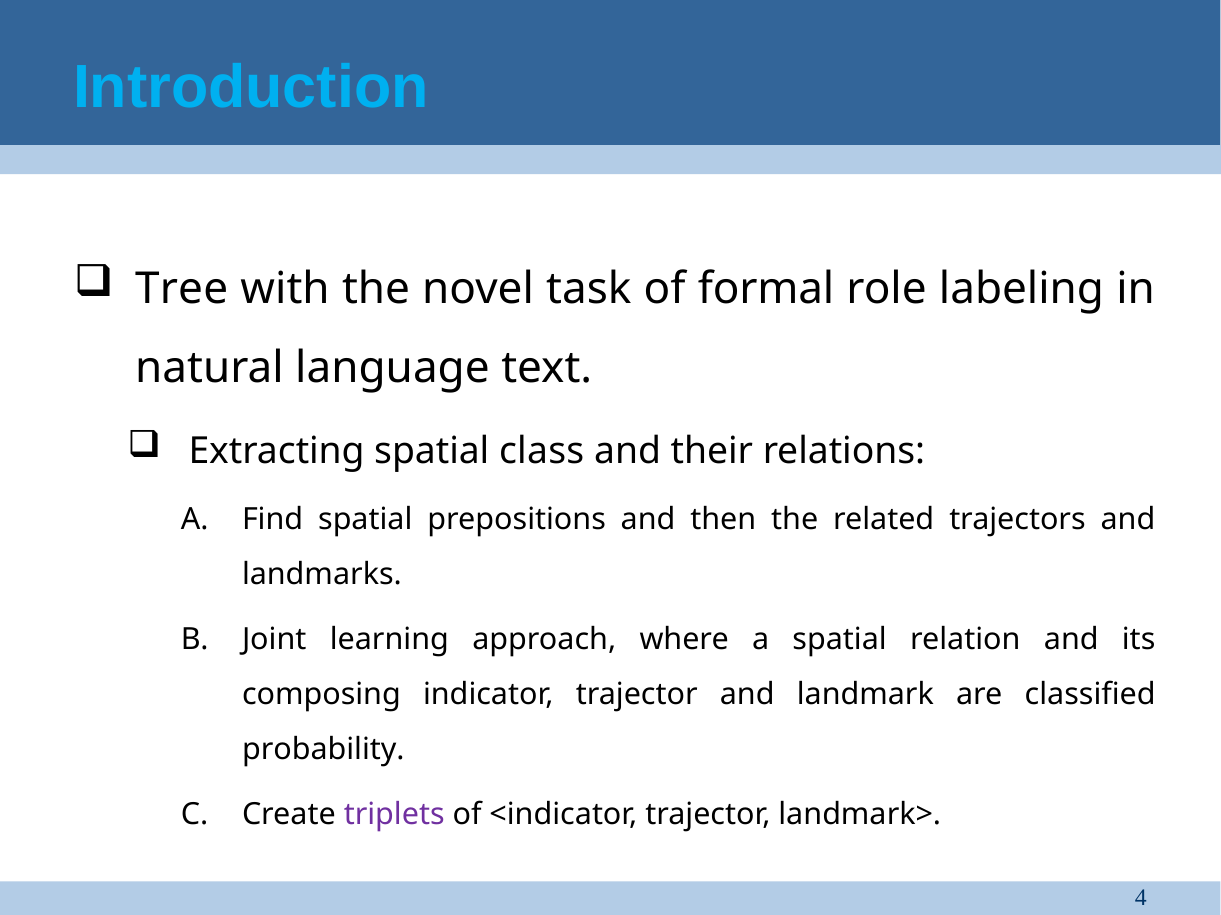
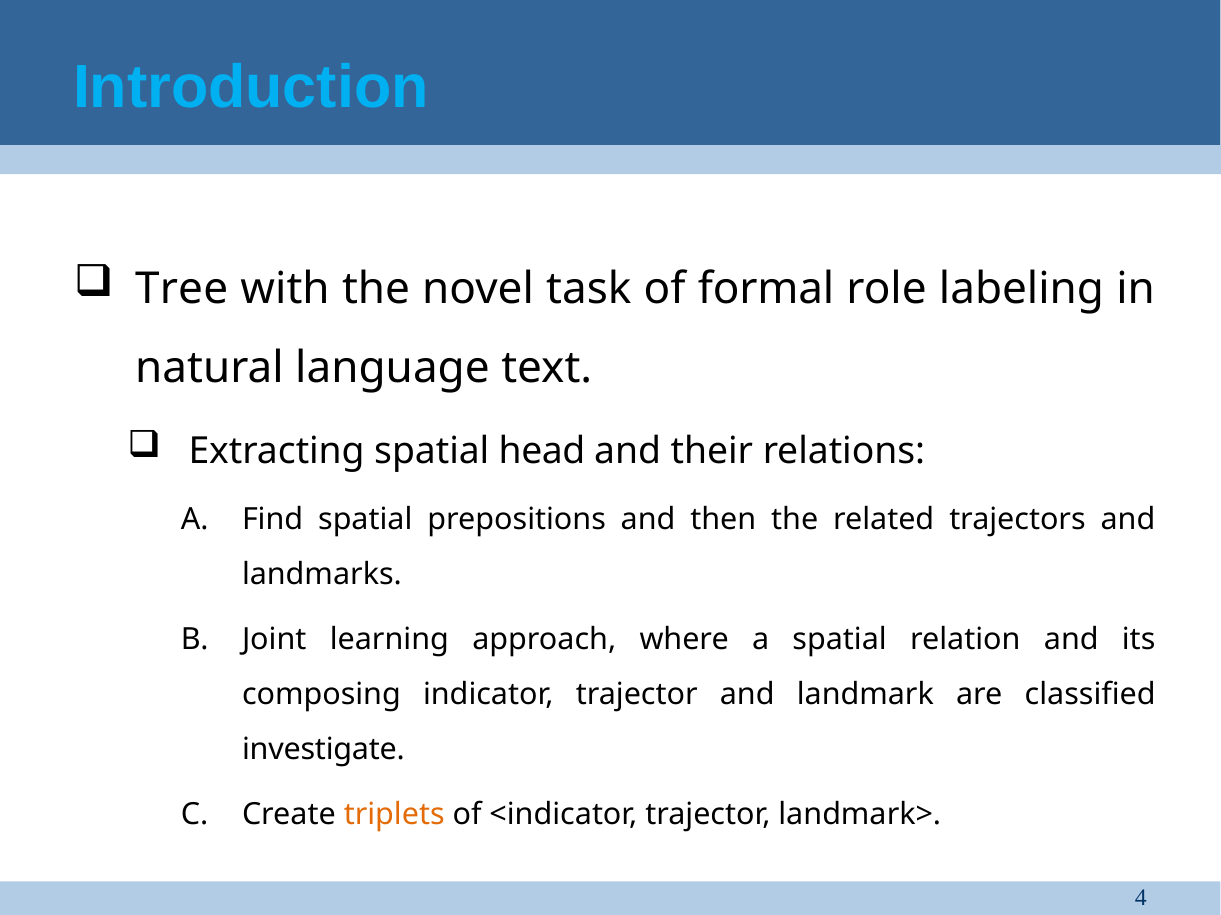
class: class -> head (542, 451)
probability: probability -> investigate (323, 750)
triplets colour: purple -> orange (394, 815)
